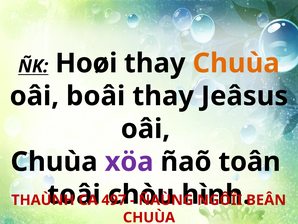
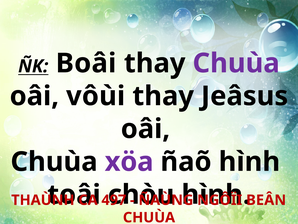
Hoøi: Hoøi -> Boâi (86, 63)
Chuùa colour: orange -> purple (236, 63)
boâi: boâi -> vôùi (96, 96)
ñaõ toân: toân -> hình (249, 161)
